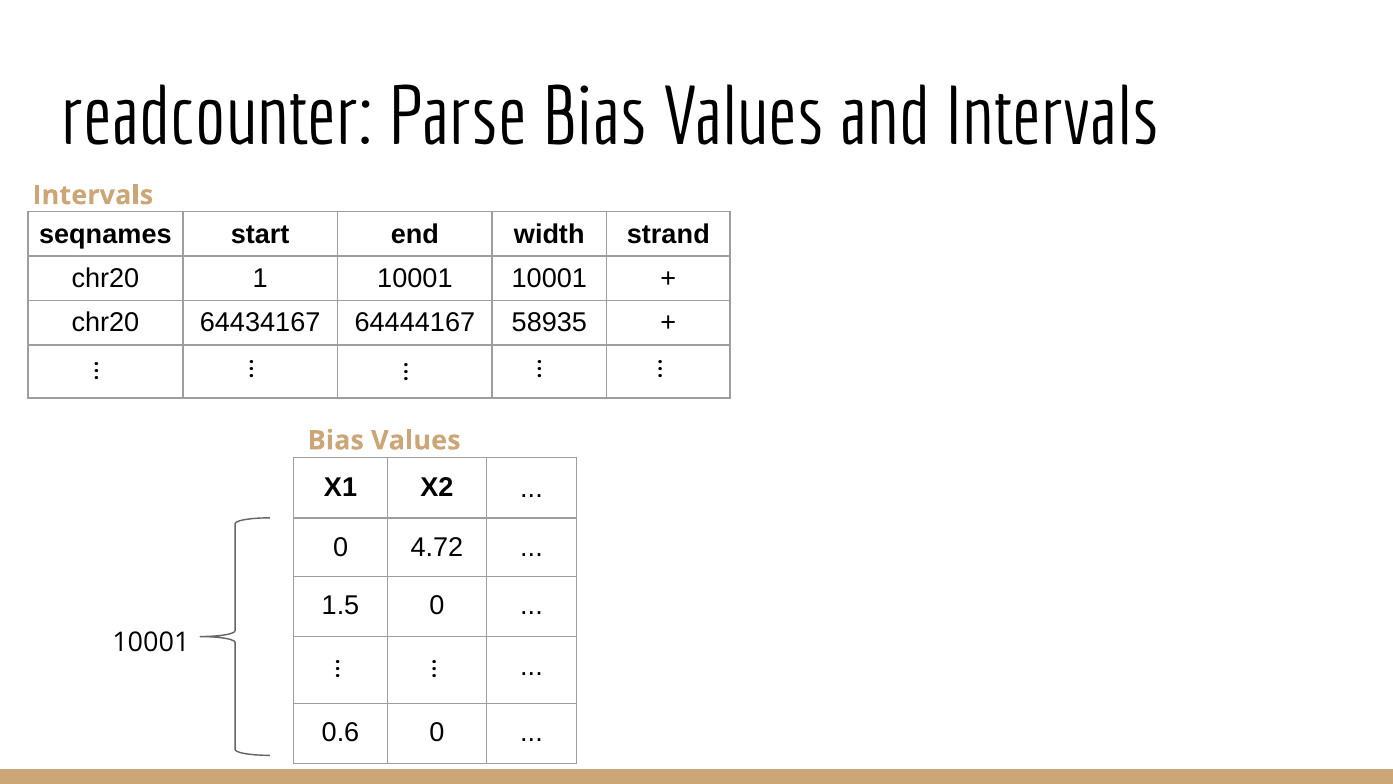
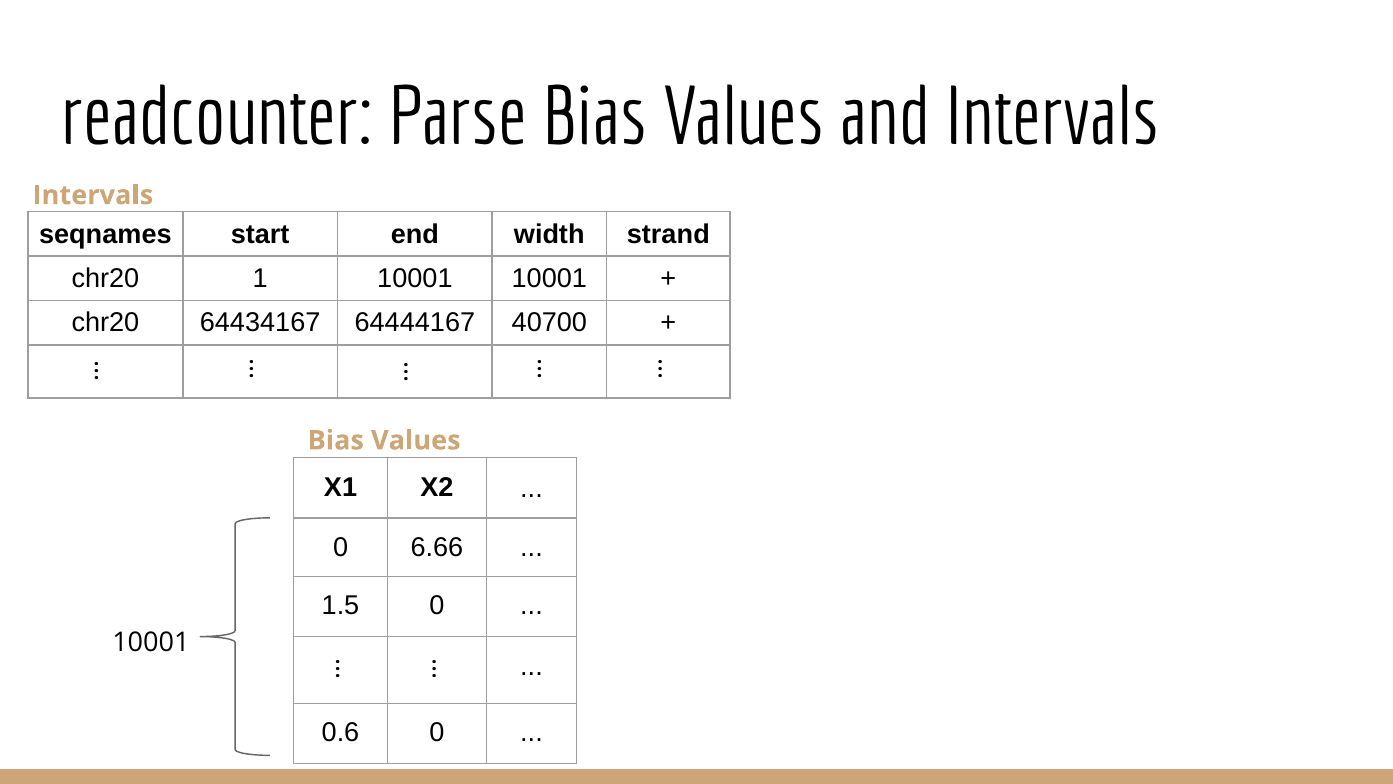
58935: 58935 -> 40700 (549, 323)
4.72: 4.72 -> 6.66 (437, 547)
